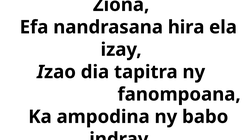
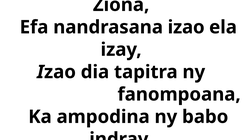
nandrasana hira: hira -> izao (186, 27)
